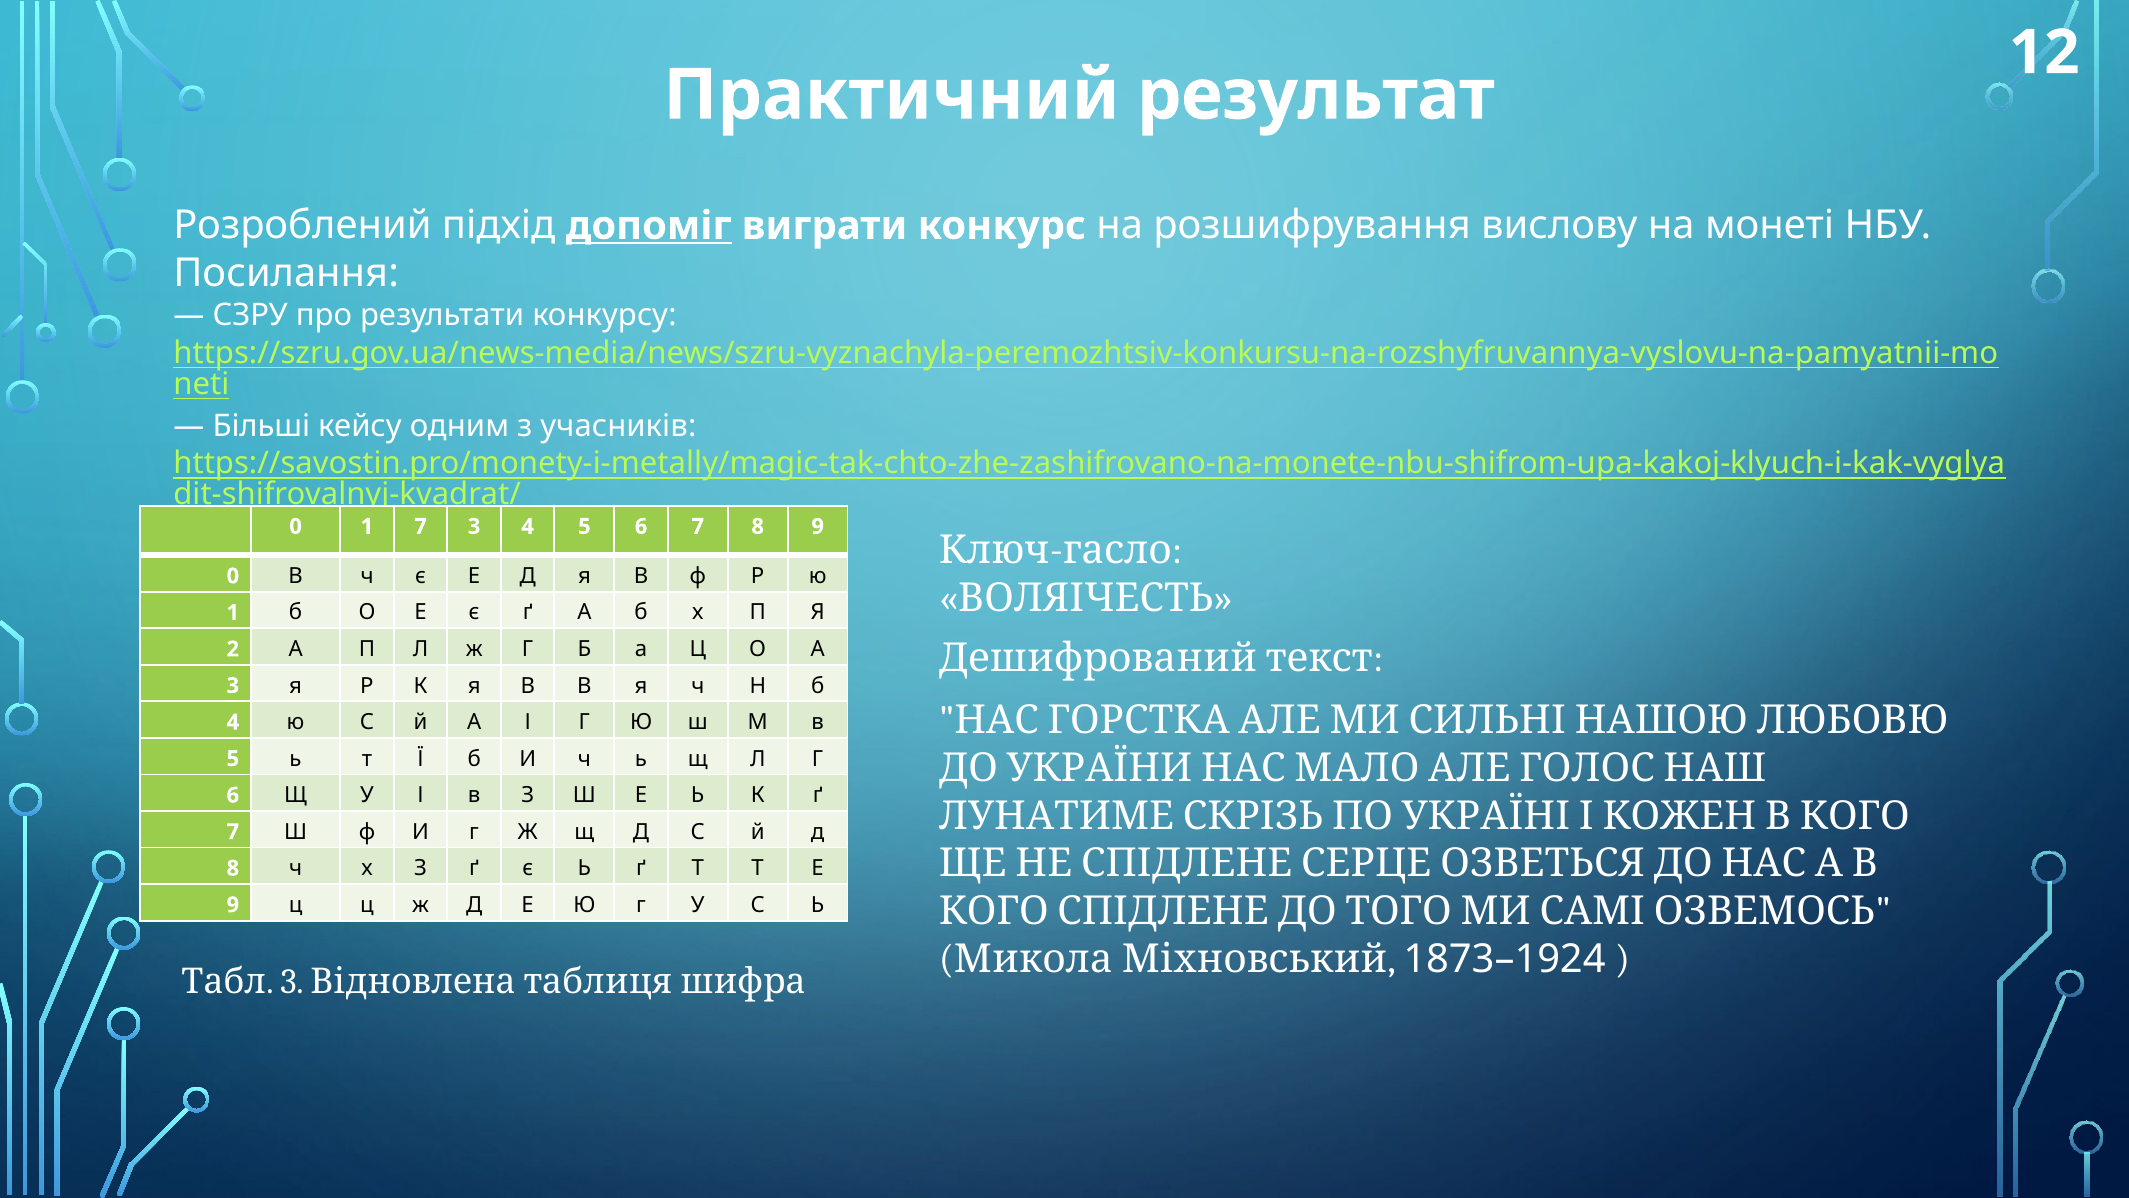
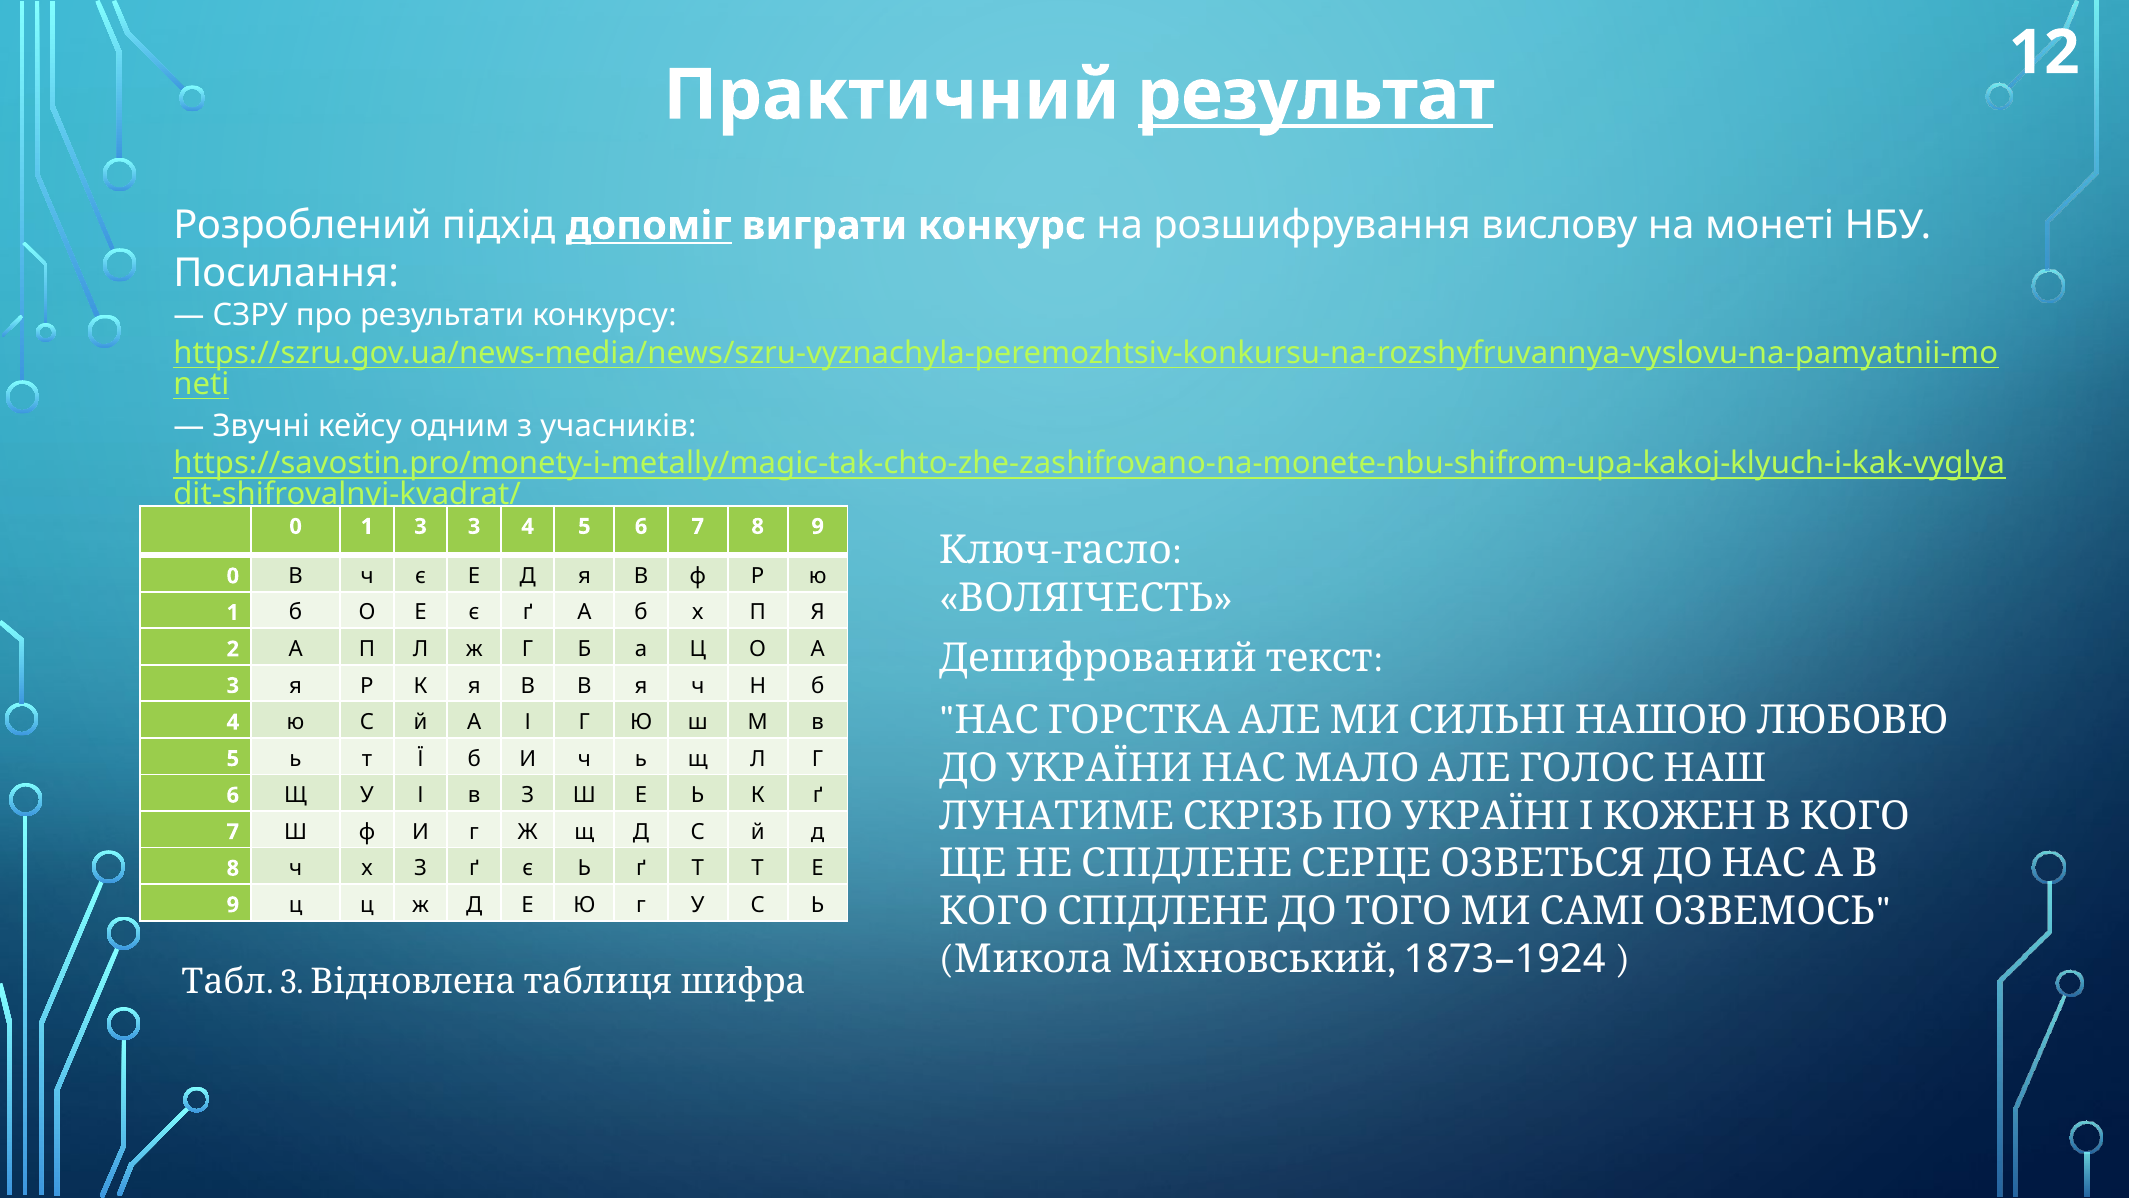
результат underline: none -> present (1316, 95)
Більші: Більші -> Звучні (261, 426)
1 7: 7 -> 3 (421, 526)
